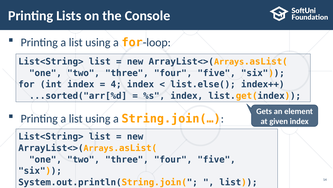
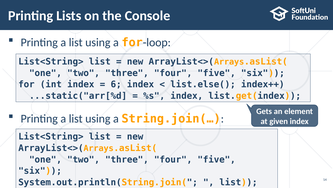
4: 4 -> 6 (116, 84)
...sorted("arr[%d: ...sorted("arr[%d -> ...static("arr[%d (78, 96)
